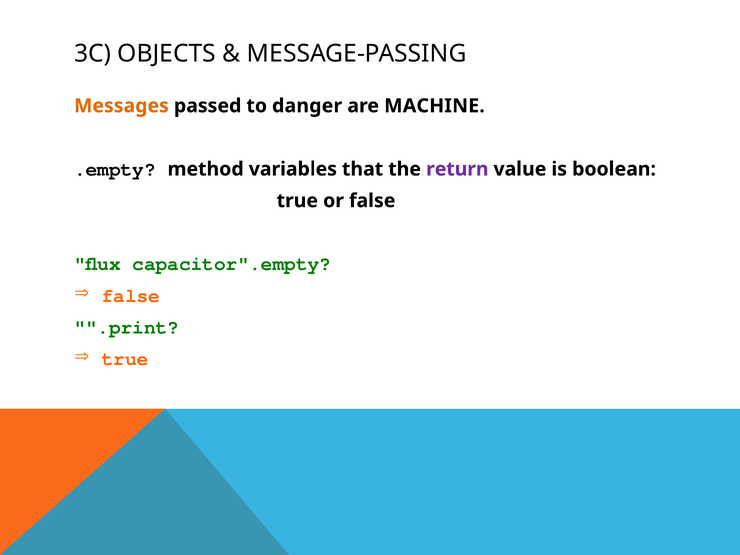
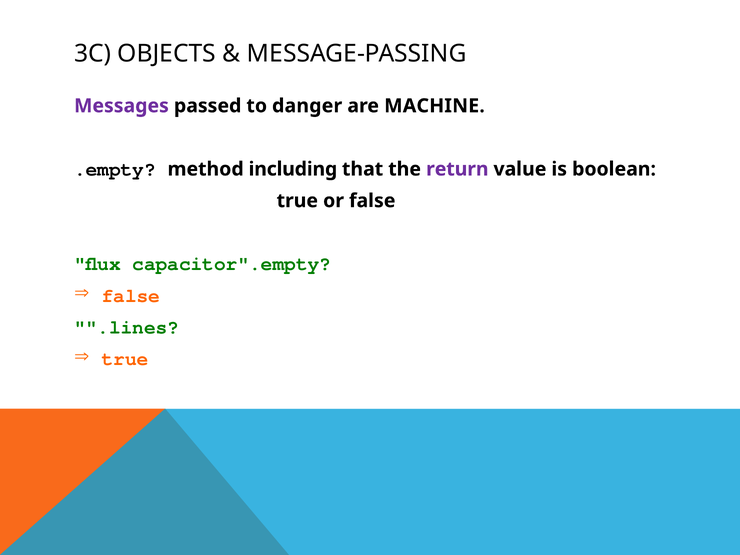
Messages colour: orange -> purple (121, 106)
variables: variables -> including (293, 169)
.print: .print -> .lines (127, 327)
